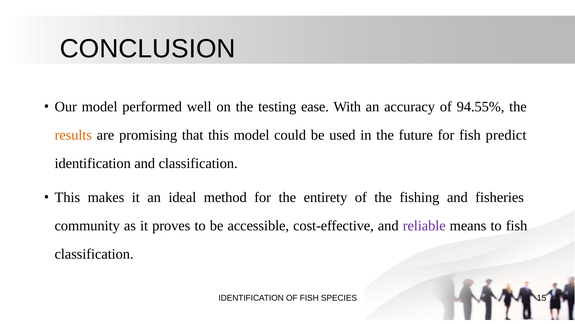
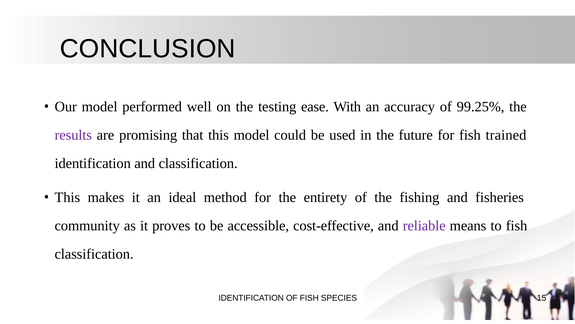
94.55%: 94.55% -> 99.25% (481, 107)
results colour: orange -> purple (73, 135)
predict: predict -> trained (506, 135)
